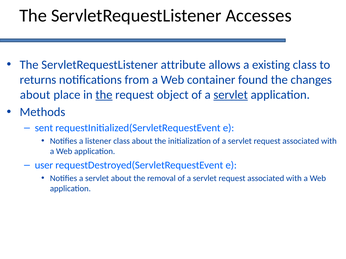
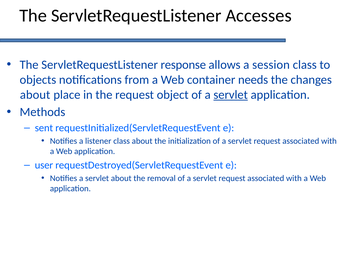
attribute: attribute -> response (183, 65)
existing: existing -> session (271, 65)
returns: returns -> objects (38, 80)
found: found -> needs (253, 80)
the underline: present -> none (104, 95)
